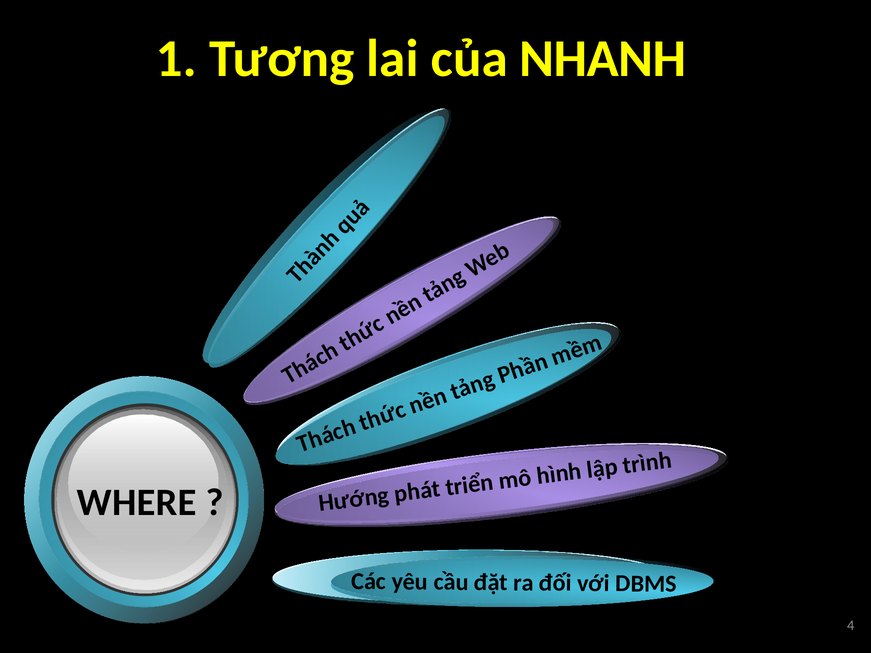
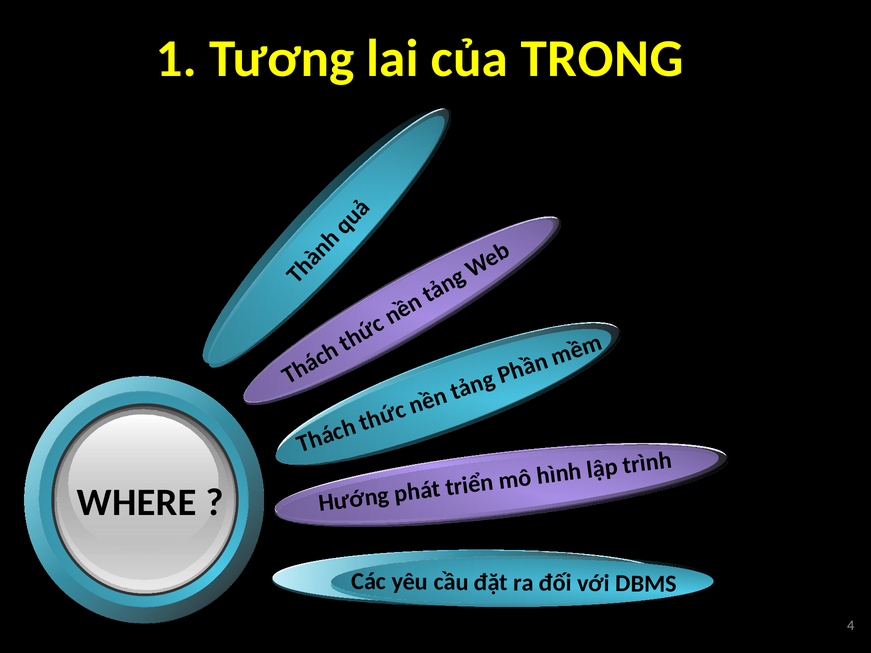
NHANH: NHANH -> TRONG (602, 59)
